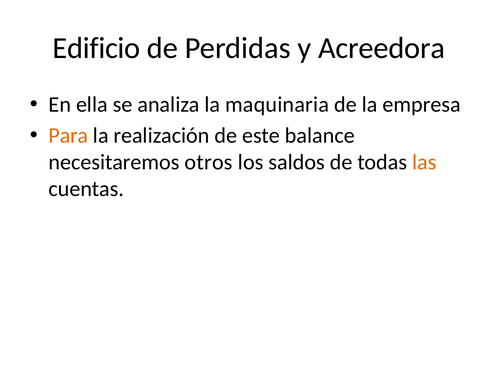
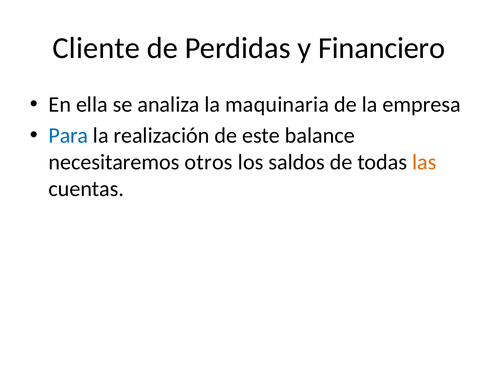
Edificio: Edificio -> Cliente (96, 48)
Acreedora: Acreedora -> Financiero (382, 48)
Para colour: orange -> blue (68, 135)
